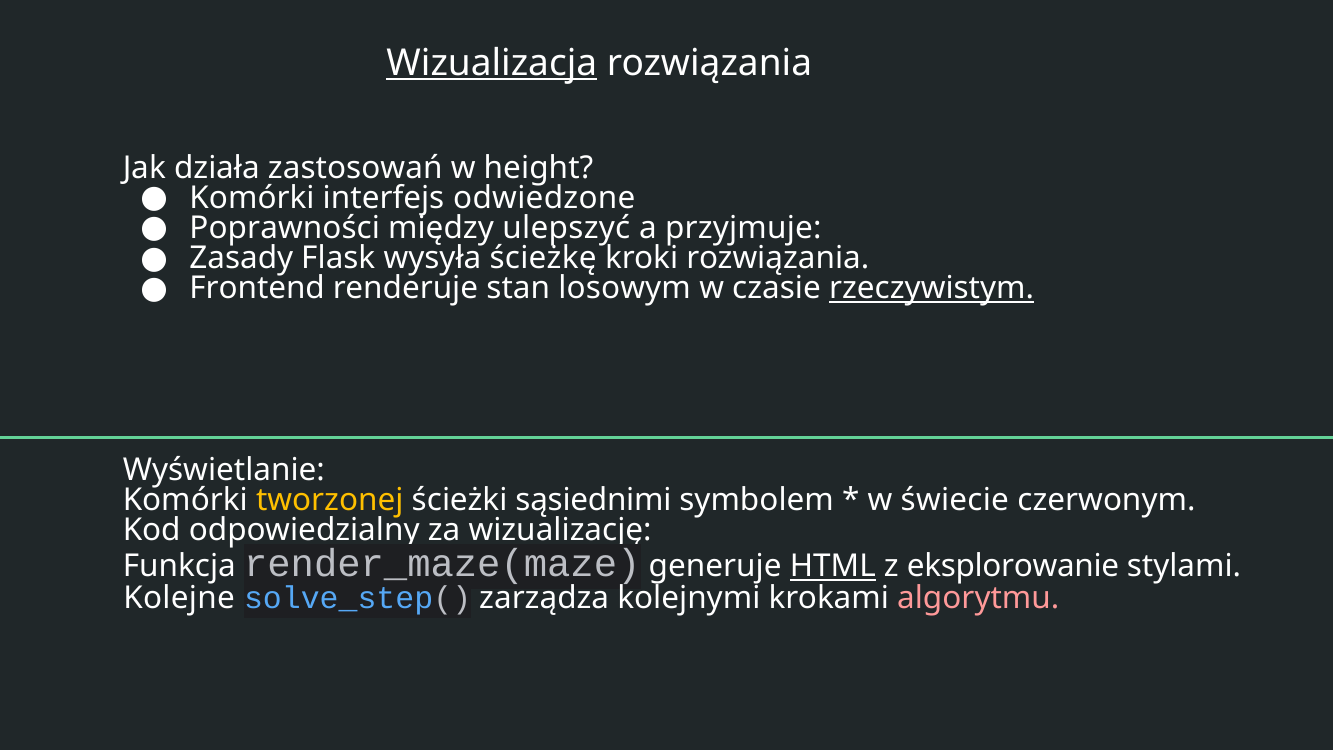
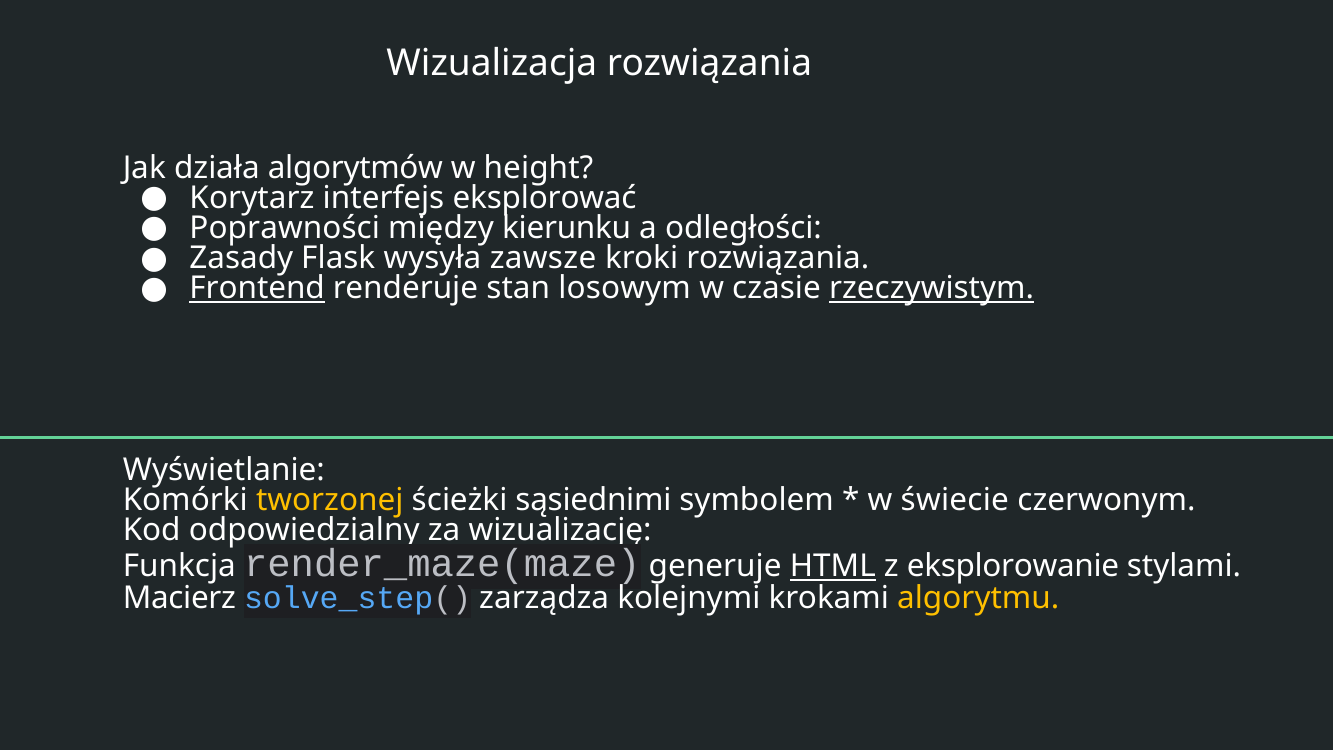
Wizualizacja underline: present -> none (492, 63)
zastosowań: zastosowań -> algorytmów (355, 168)
Komórki: Komórki -> Korytarz (252, 198)
odwiedzone: odwiedzone -> eksplorować (545, 198)
ulepszyć: ulepszyć -> kierunku (567, 228)
przyjmuje: przyjmuje -> odległości (743, 228)
ścieżkę: ścieżkę -> zawsze (543, 258)
Frontend underline: none -> present (257, 289)
Kolejne: Kolejne -> Macierz (179, 598)
algorytmu colour: pink -> yellow (978, 598)
